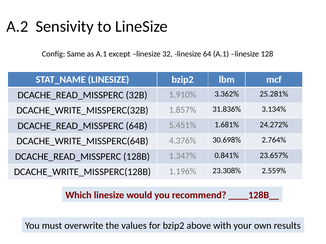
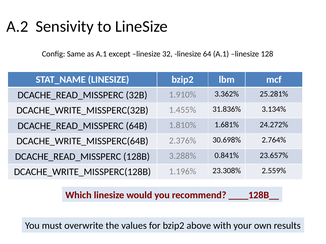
1.857%: 1.857% -> 1.455% (183, 110)
5.451%: 5.451% -> 1.810% (183, 125)
4.376%: 4.376% -> 2.376% (183, 141)
1.347%: 1.347% -> 3.288% (183, 156)
